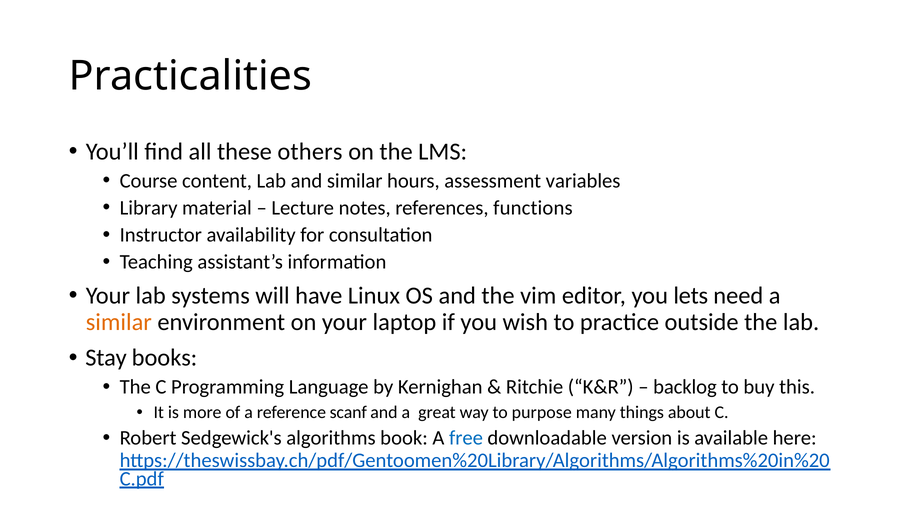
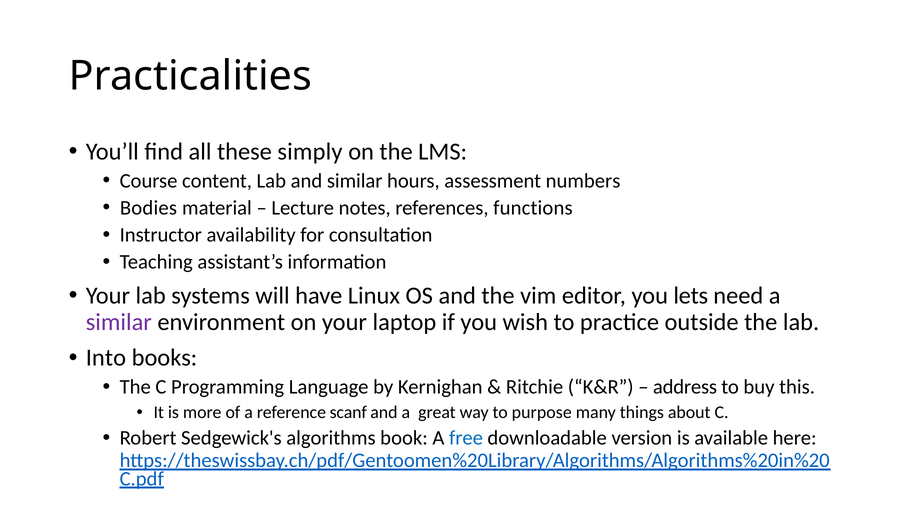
others: others -> simply (310, 152)
variables: variables -> numbers (583, 181)
Library: Library -> Bodies (148, 208)
similar colour: orange -> purple (119, 322)
Stay: Stay -> Into (106, 358)
backlog: backlog -> address (685, 387)
